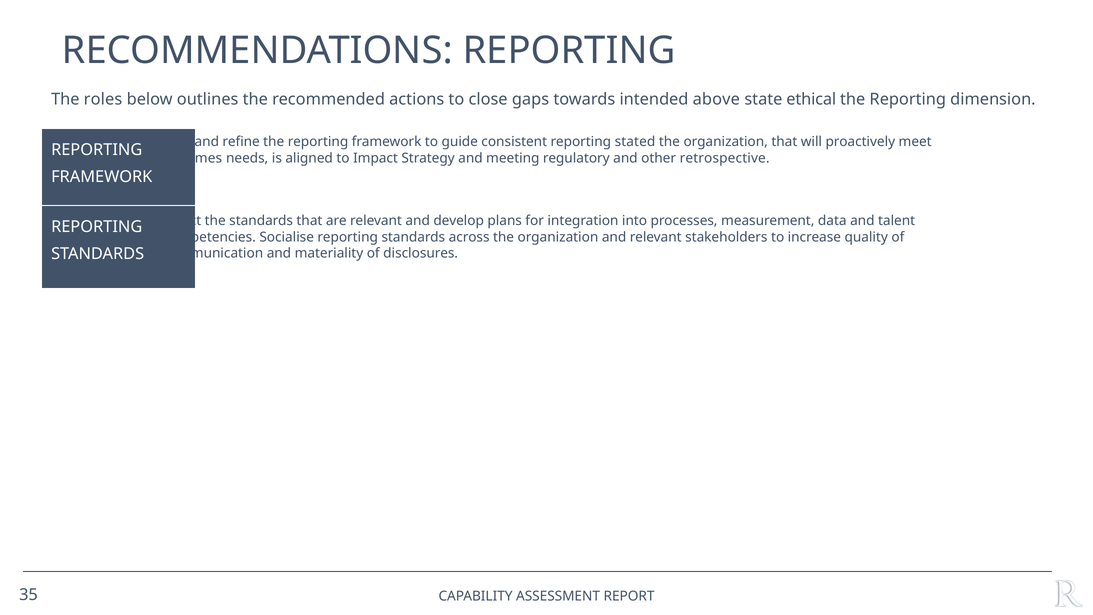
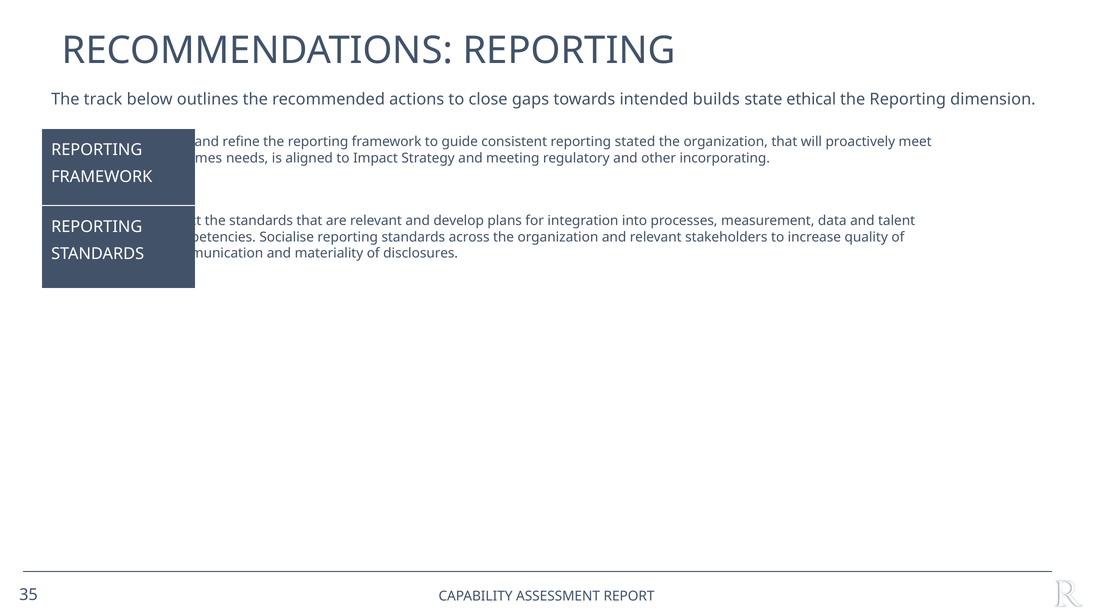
roles: roles -> track (103, 99)
above: above -> builds (716, 99)
retrospective: retrospective -> incorporating (725, 158)
